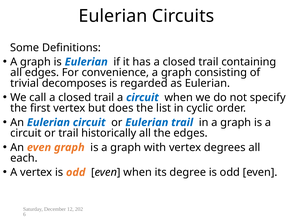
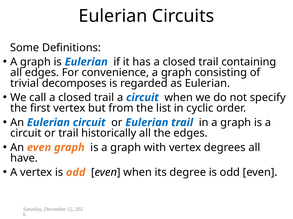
does: does -> from (121, 109)
each: each -> have (24, 159)
